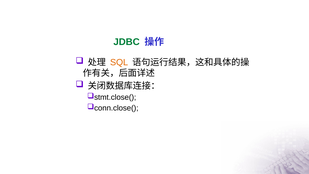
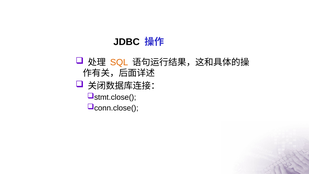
JDBC colour: green -> black (127, 42)
